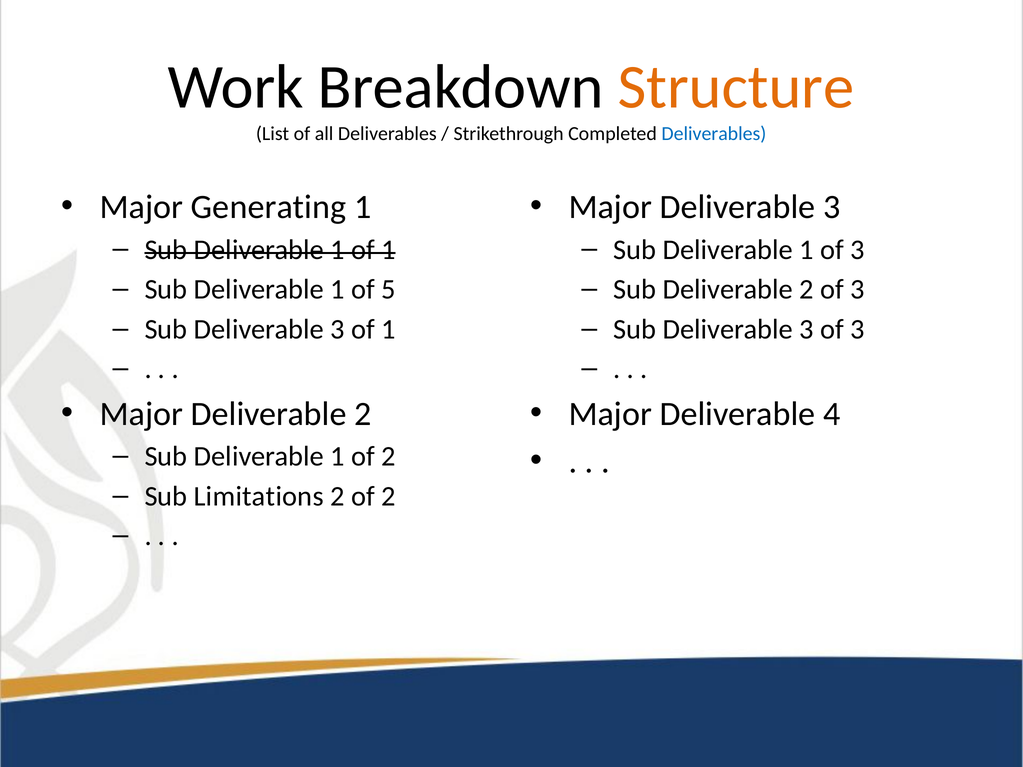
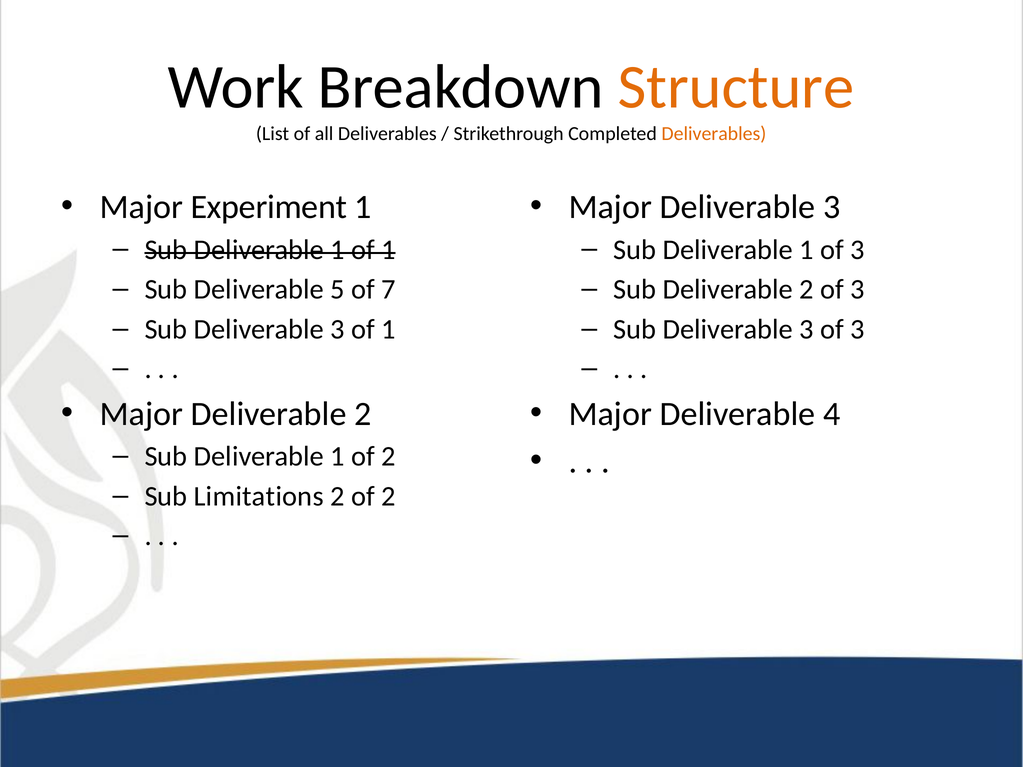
Deliverables colour: blue -> orange (714, 134)
Generating: Generating -> Experiment (269, 207)
1: 1 -> 5 (338, 290)
5: 5 -> 7 (388, 290)
